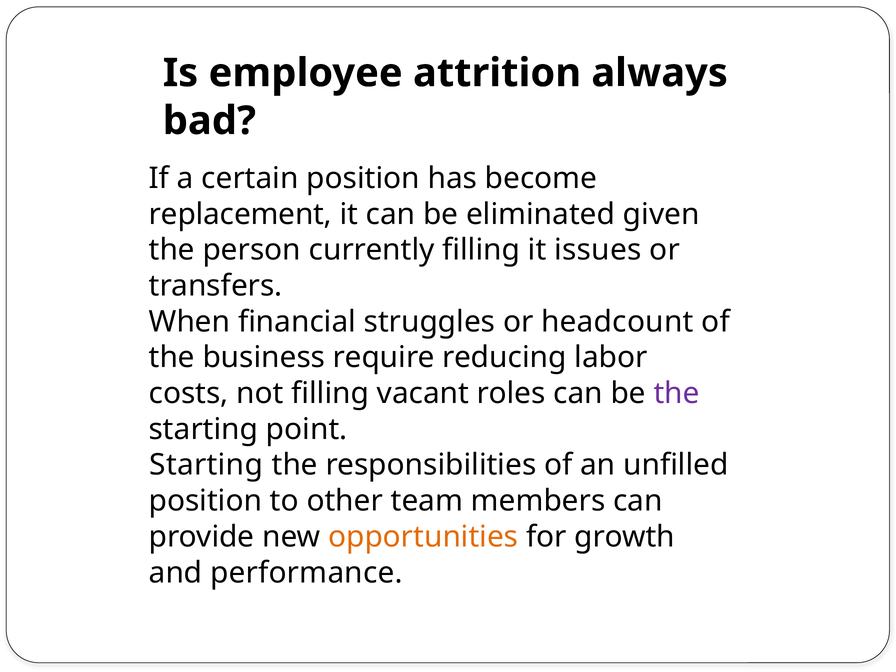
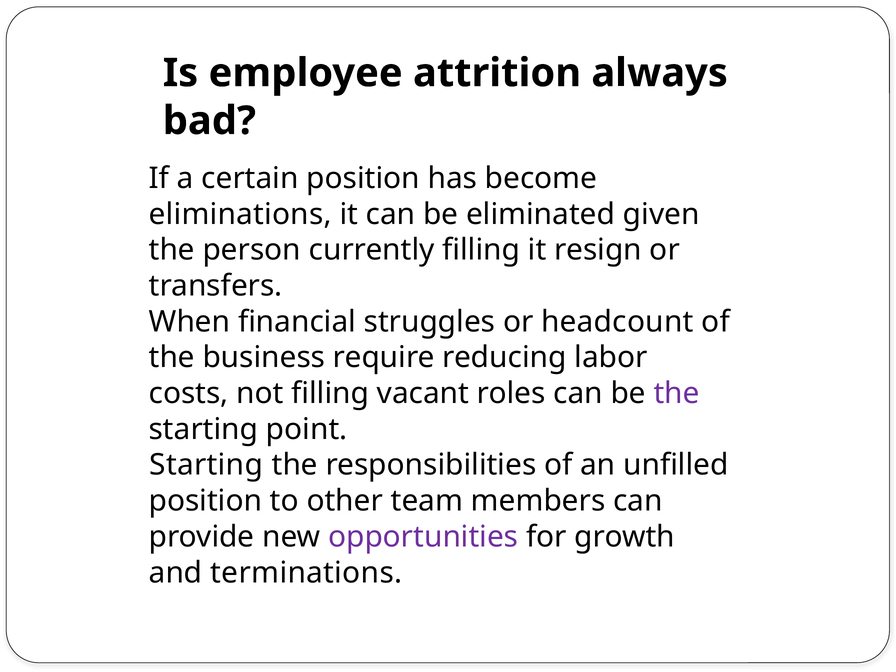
replacement: replacement -> eliminations (240, 214)
issues: issues -> resign (598, 250)
opportunities colour: orange -> purple (423, 537)
performance: performance -> terminations (306, 573)
